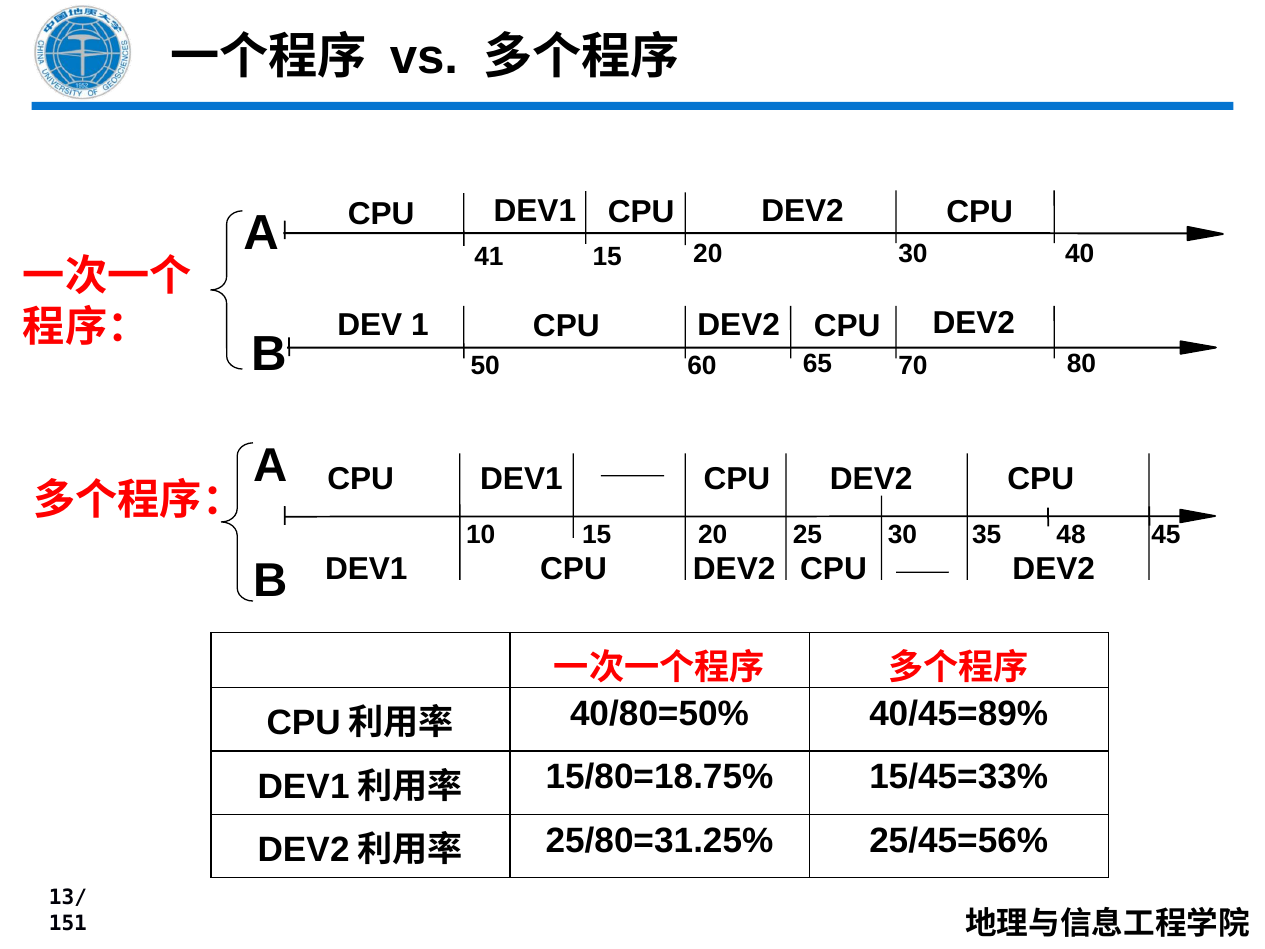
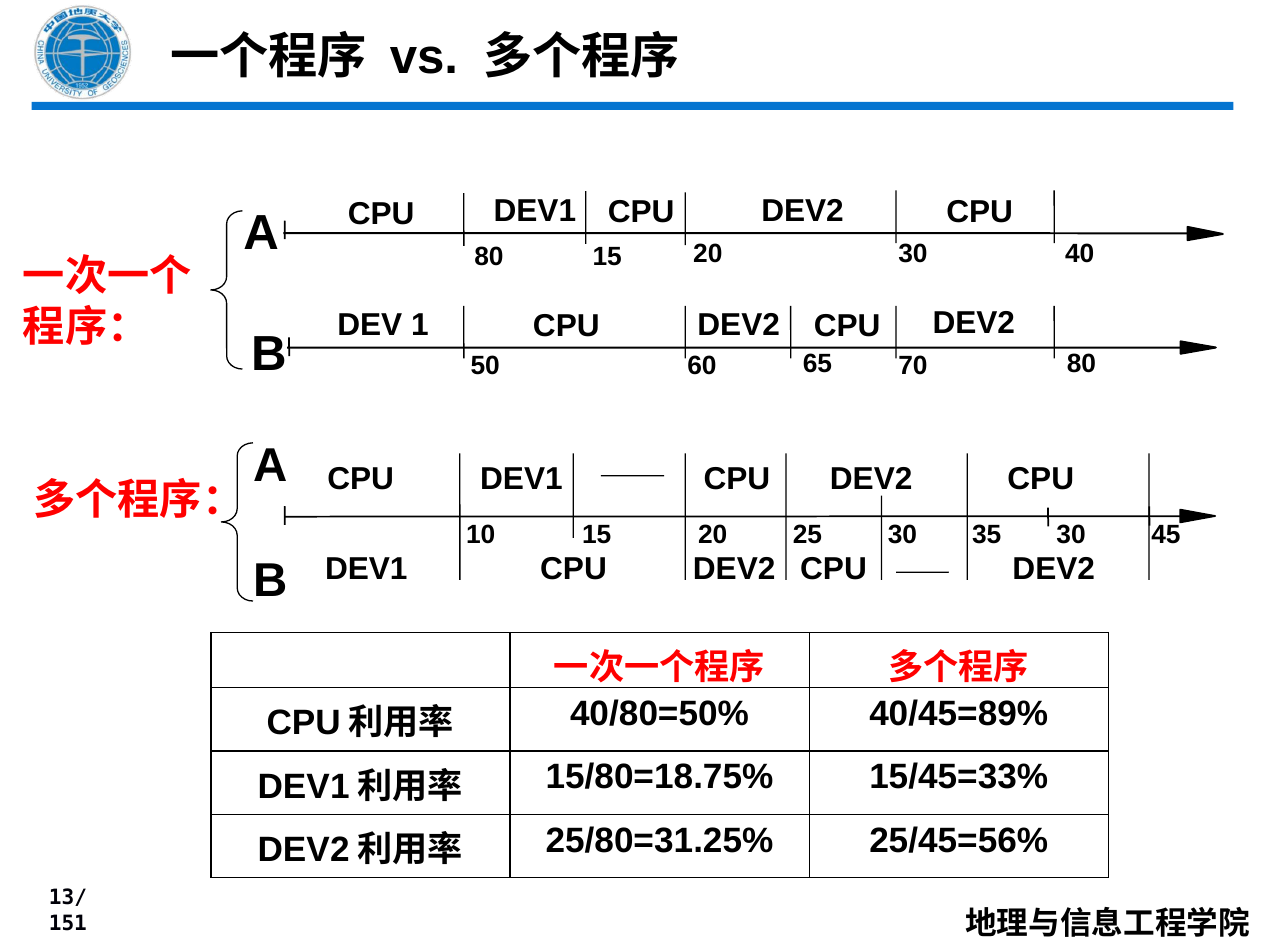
A 41: 41 -> 80 (489, 257)
30 48: 48 -> 30 (1071, 534)
